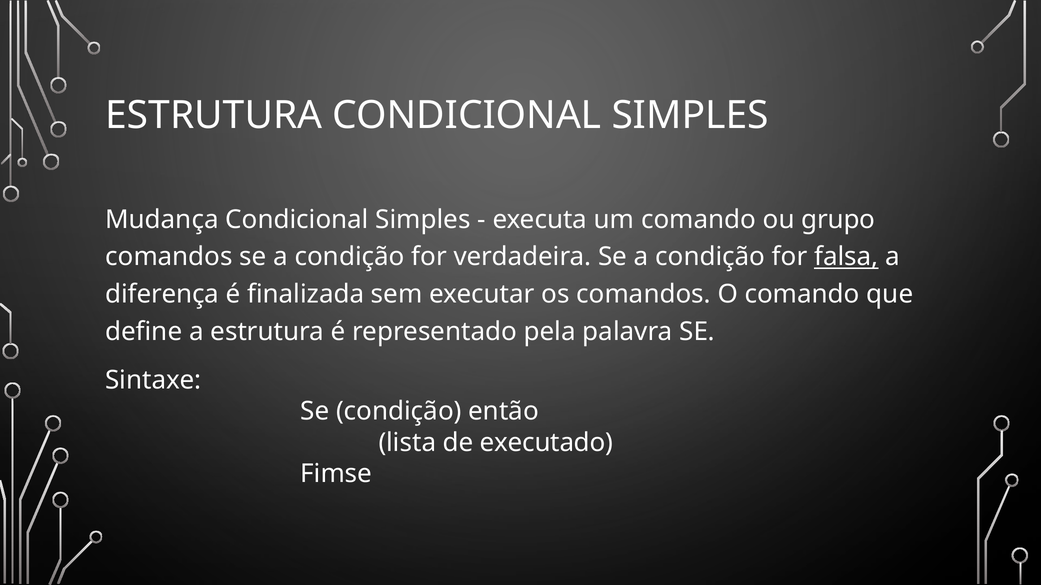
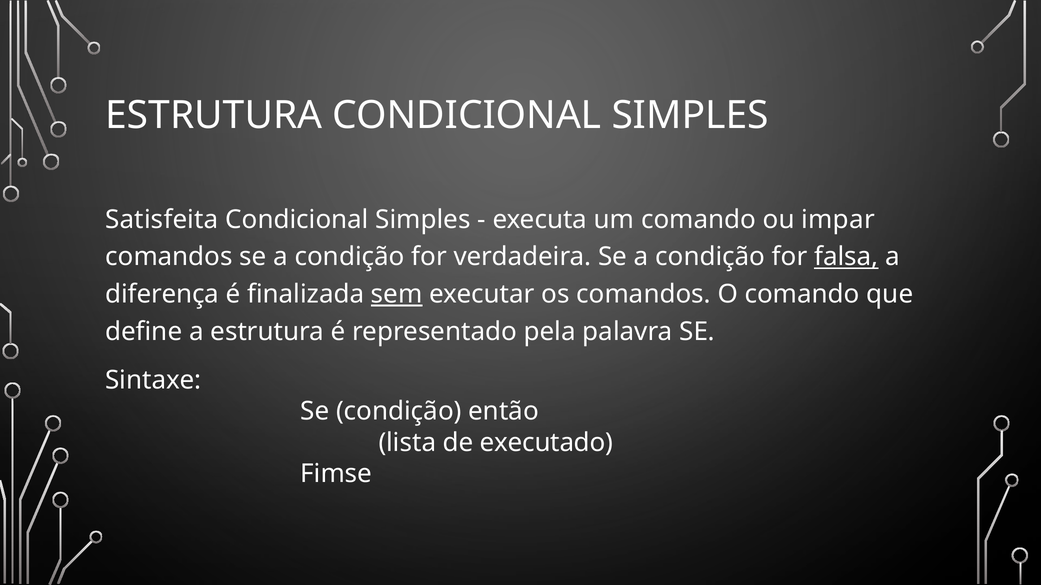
Mudança: Mudança -> Satisfeita (162, 220)
grupo: grupo -> impar (838, 220)
sem underline: none -> present (397, 295)
